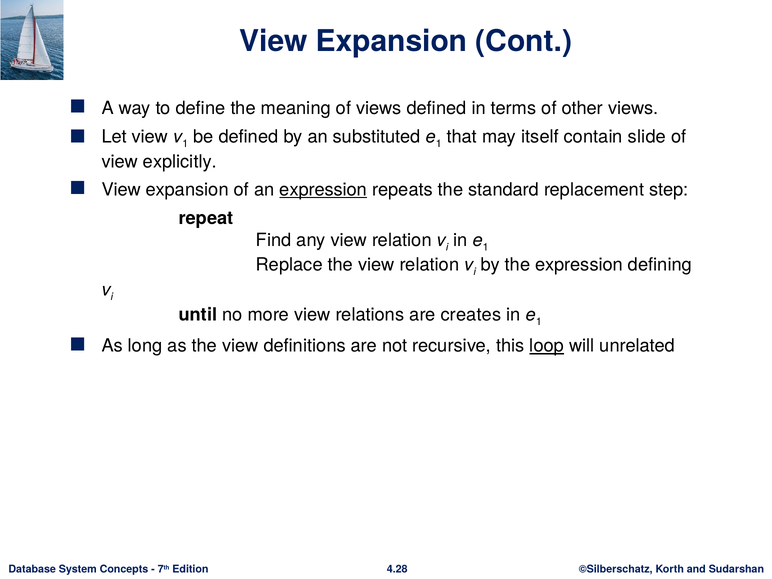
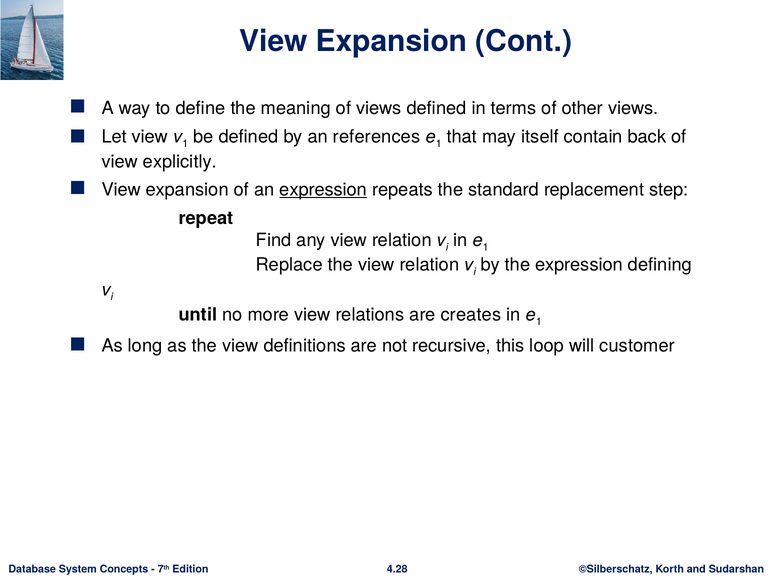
substituted: substituted -> references (377, 137)
slide: slide -> back (647, 137)
loop underline: present -> none (547, 346)
unrelated: unrelated -> customer (637, 346)
